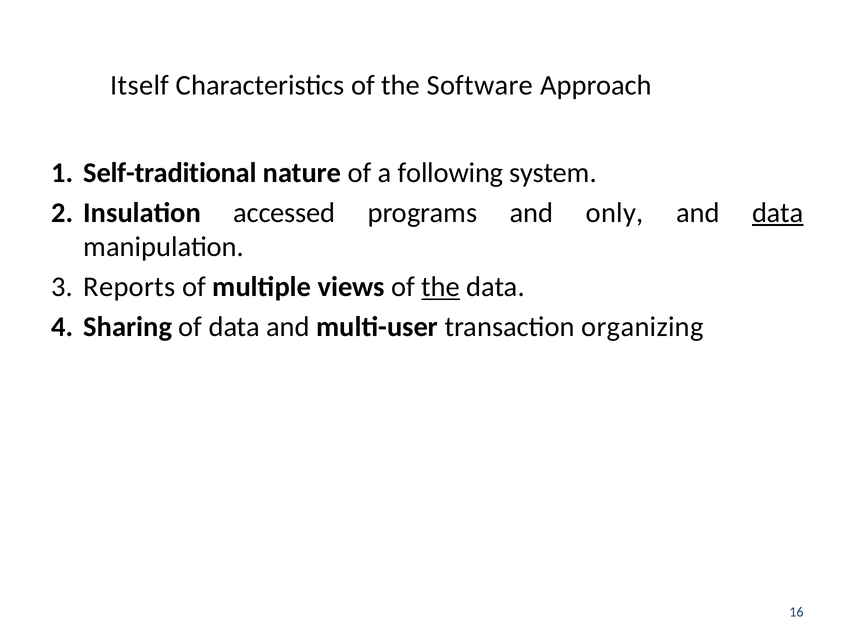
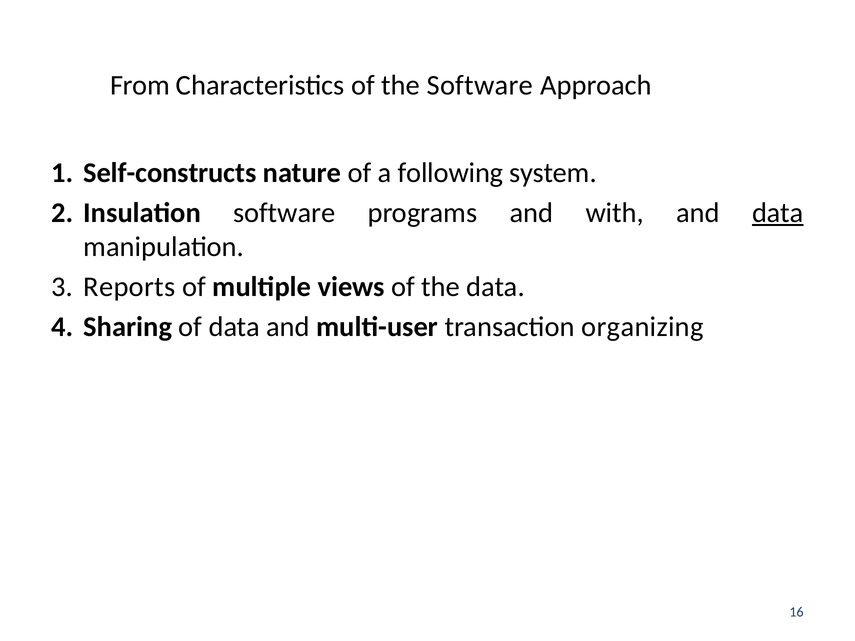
Itself: Itself -> From (140, 85)
Self-traditional: Self-traditional -> Self-constructs (170, 173)
Insulation accessed: accessed -> software (284, 213)
only: only -> with (615, 213)
the underline: present -> none (441, 287)
